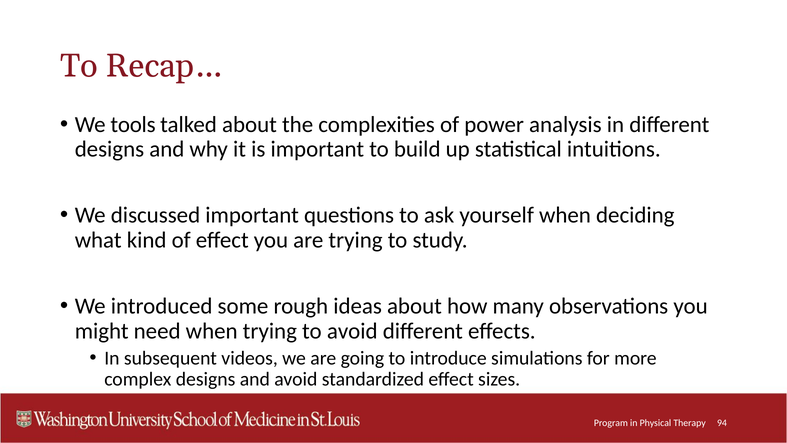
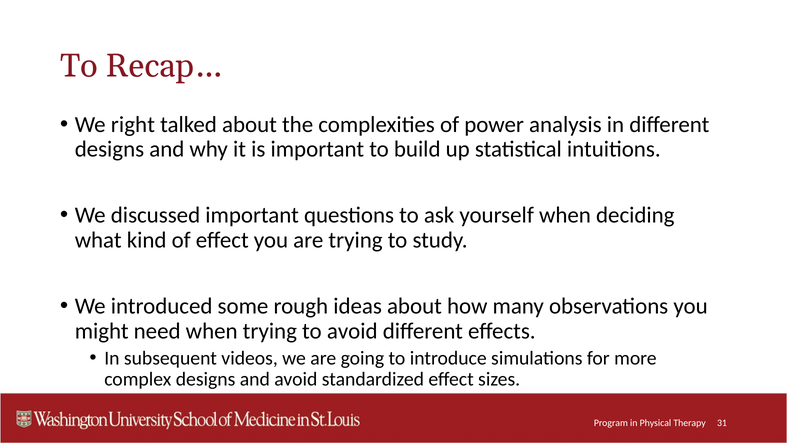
tools: tools -> right (133, 124)
94: 94 -> 31 (722, 423)
